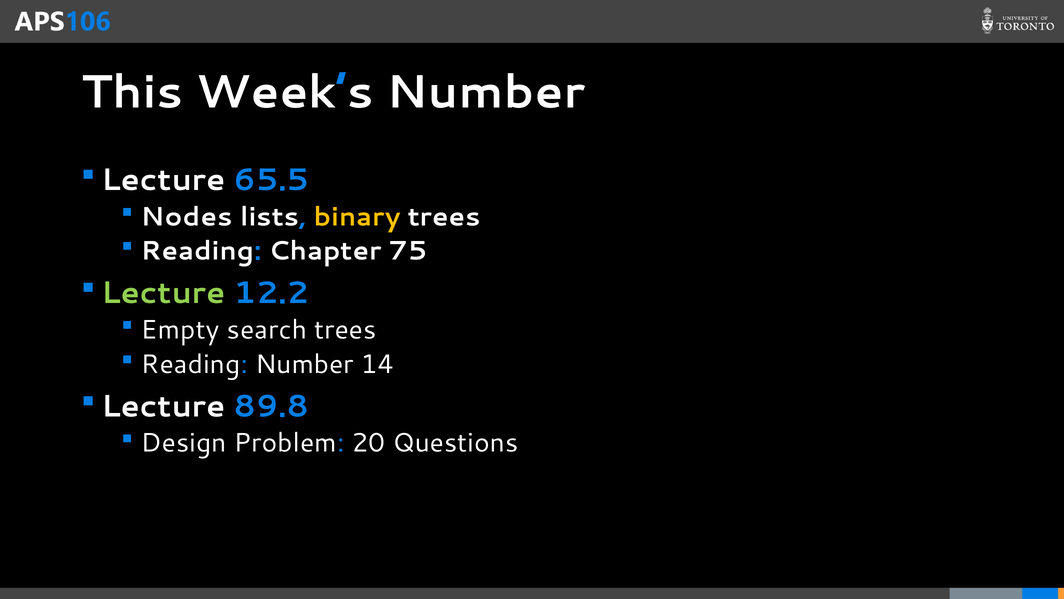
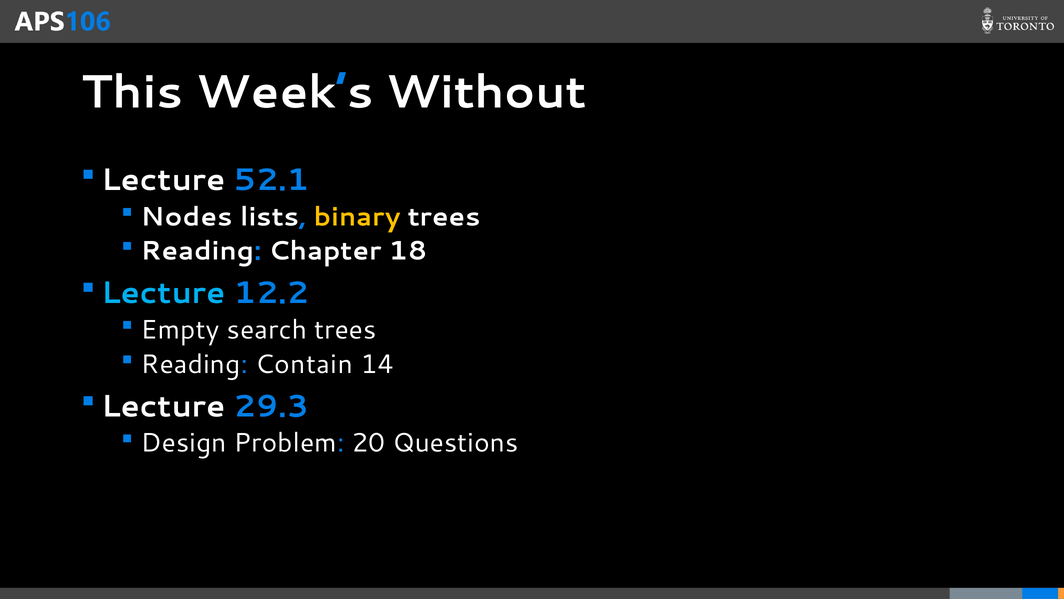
Week’s Number: Number -> Without (486, 92)
65.5: 65.5 -> 52.1 (271, 180)
75: 75 -> 18 (408, 251)
Lecture colour: light green -> light blue (163, 293)
Reading Number: Number -> Contain (304, 364)
89.8: 89.8 -> 29.3 (271, 406)
